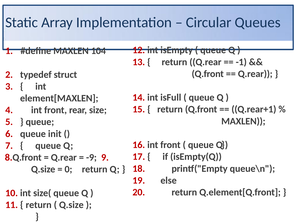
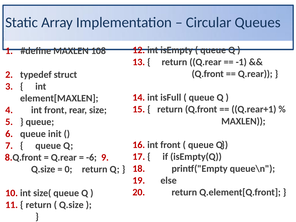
104: 104 -> 108 (98, 51)
-9: -9 -> -6 (91, 157)
